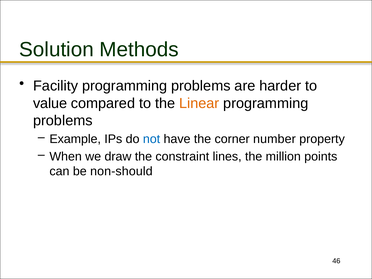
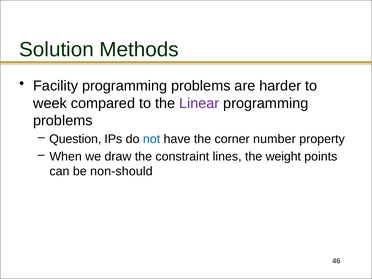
value: value -> week (50, 103)
Linear colour: orange -> purple (199, 103)
Example: Example -> Question (75, 139)
million: million -> weight (283, 157)
